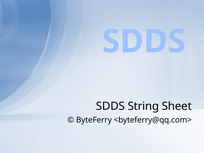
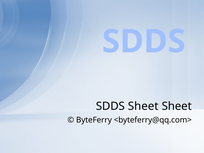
SDDS String: String -> Sheet (143, 106)
